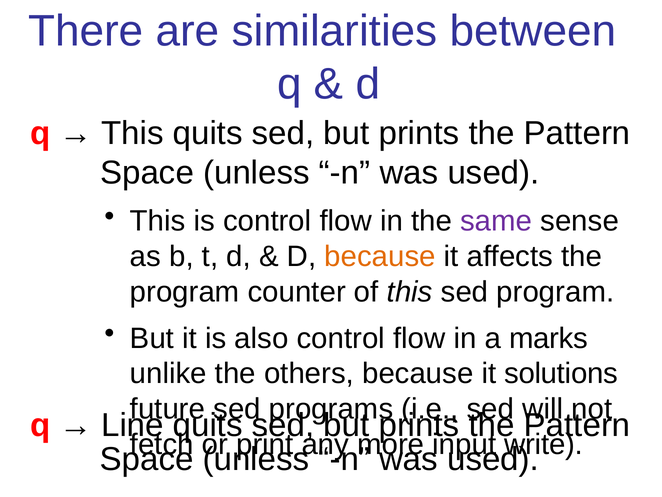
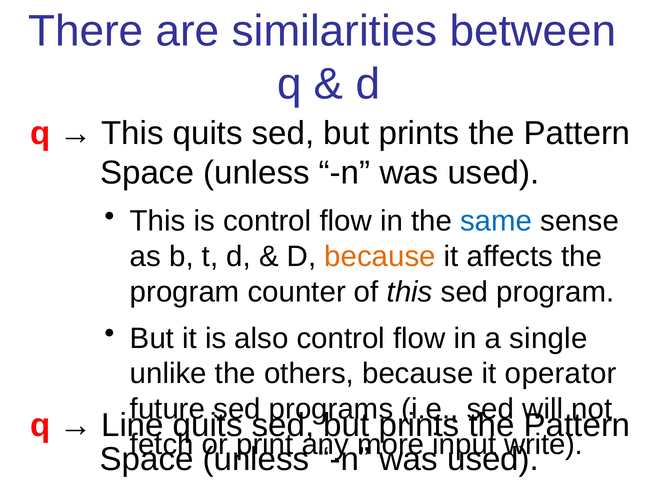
same colour: purple -> blue (496, 221)
marks: marks -> single (548, 338)
solutions: solutions -> operator (561, 373)
